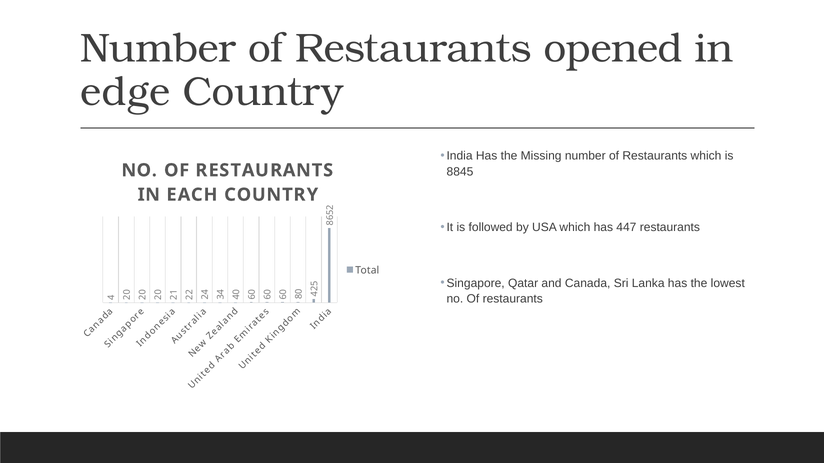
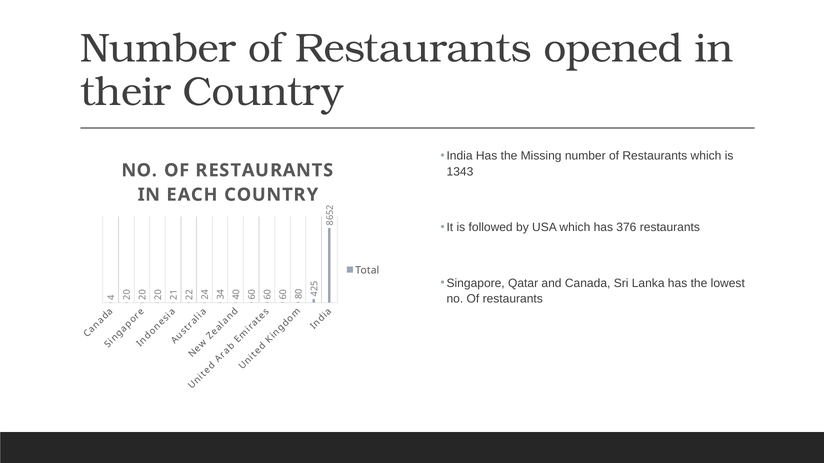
edge: edge -> their (126, 92)
8845: 8845 -> 1343 (460, 172)
447: 447 -> 376 (626, 228)
